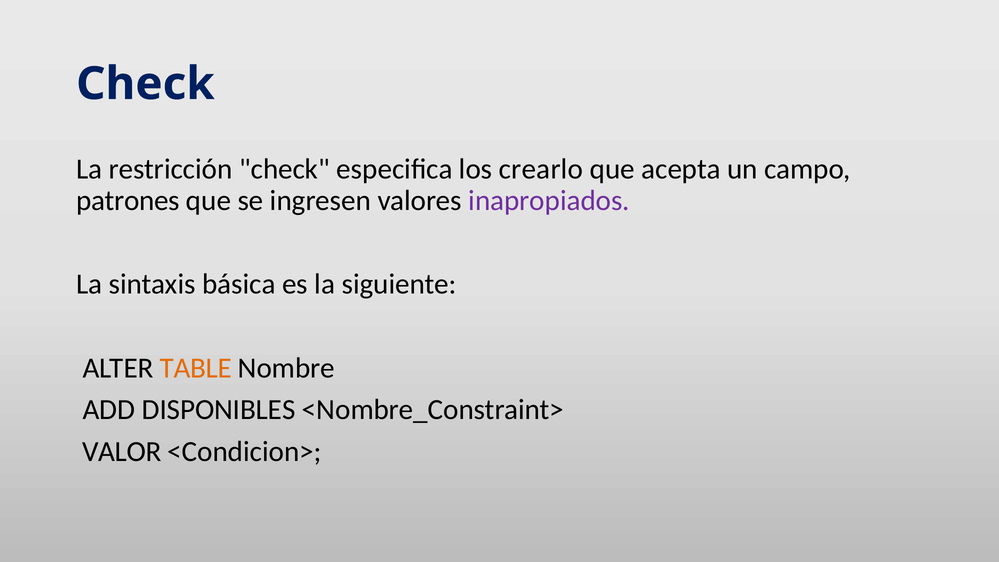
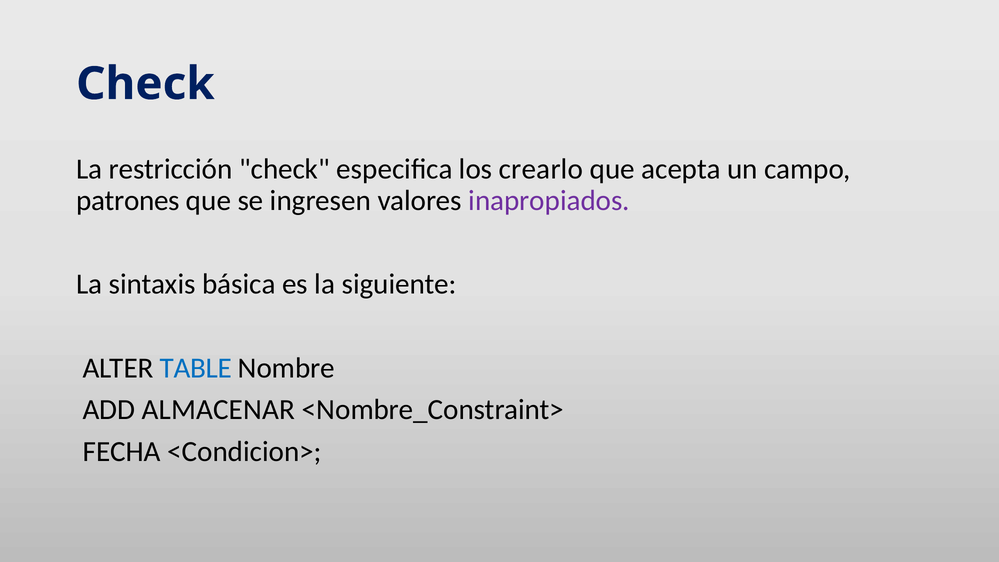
TABLE colour: orange -> blue (196, 368)
DISPONIBLES: DISPONIBLES -> ALMACENAR (218, 410)
VALOR: VALOR -> FECHA (122, 452)
